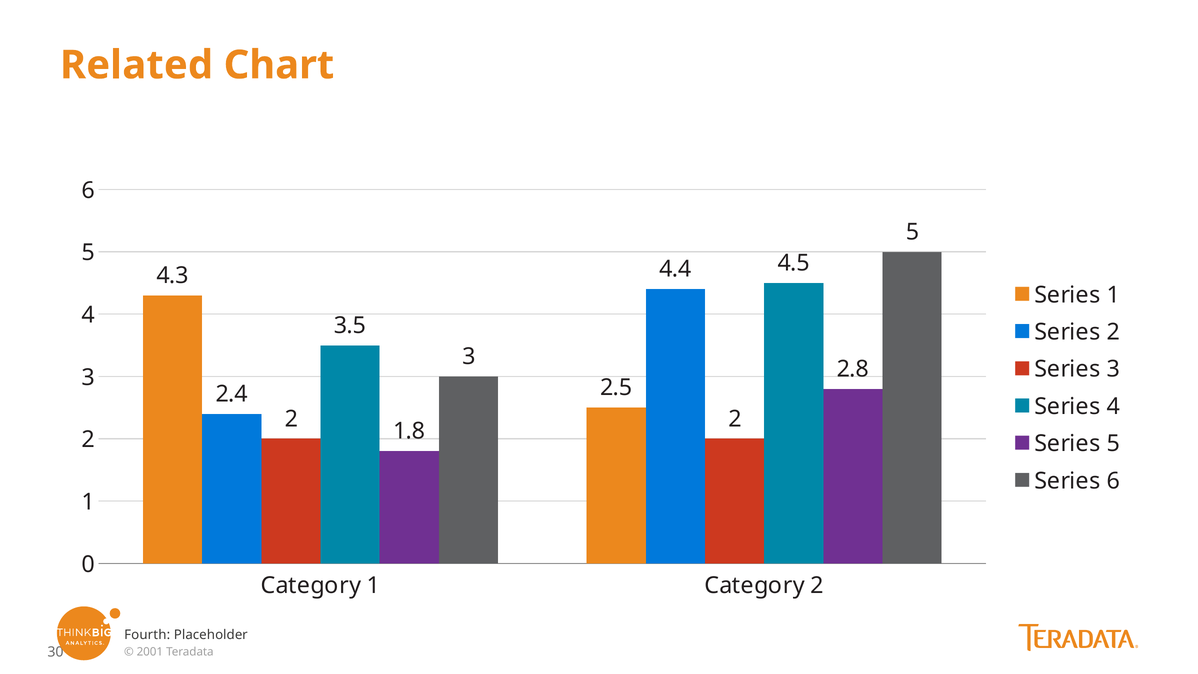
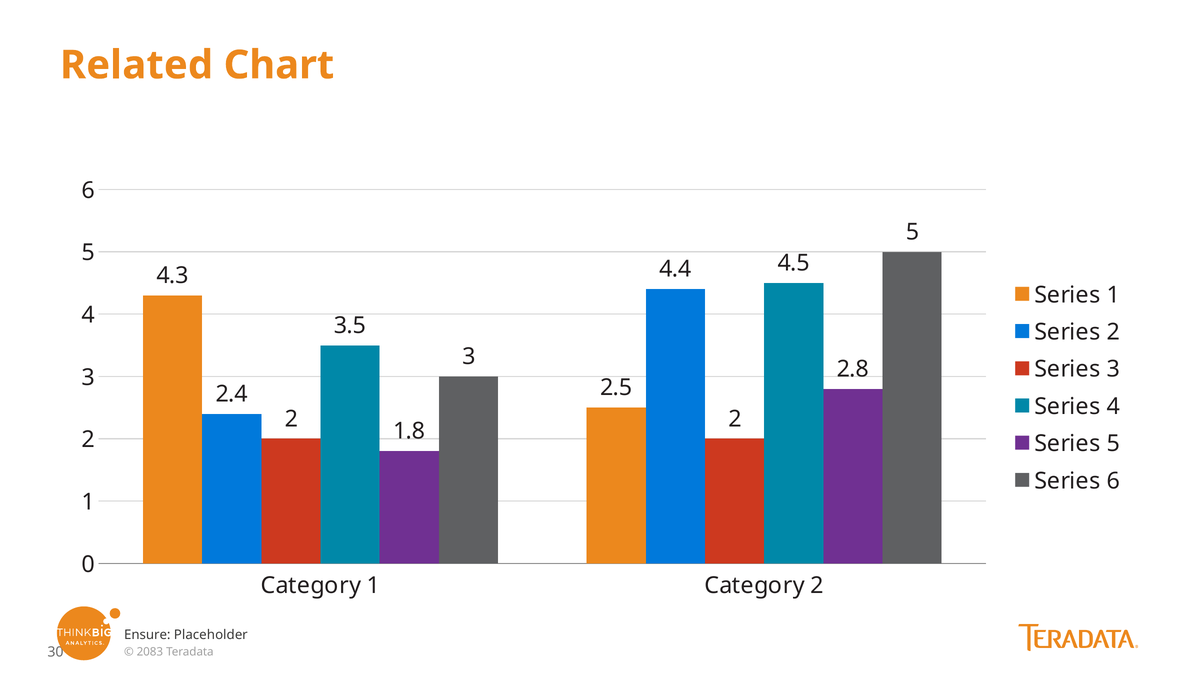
Fourth: Fourth -> Ensure (147, 635)
2001: 2001 -> 2083 (150, 652)
